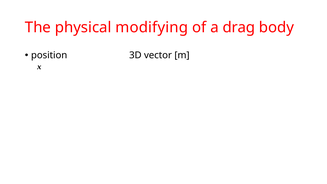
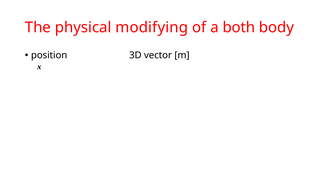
drag: drag -> both (239, 27)
